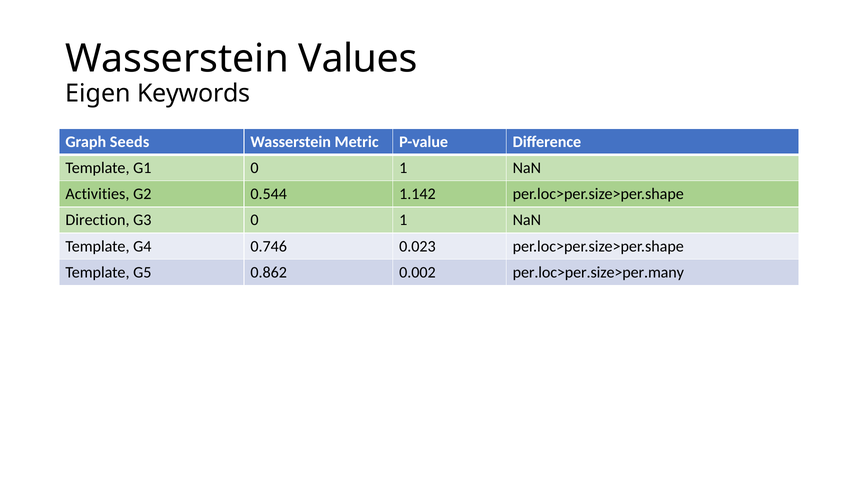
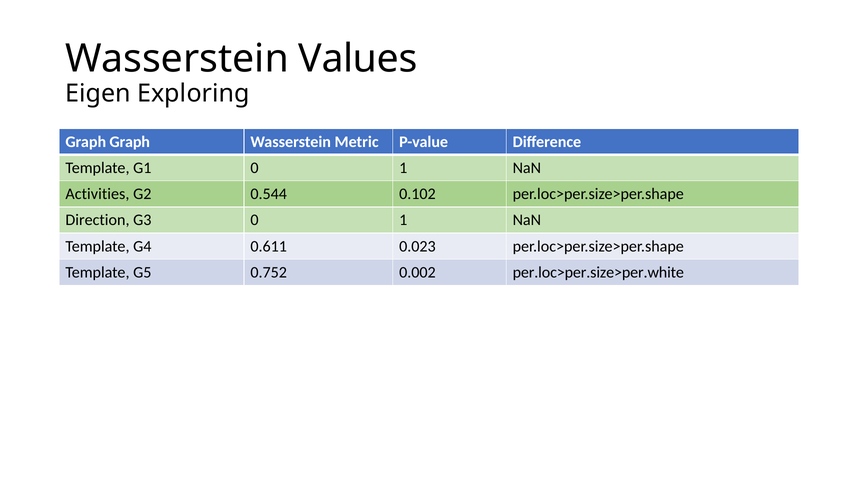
Keywords: Keywords -> Exploring (193, 93)
Graph Seeds: Seeds -> Graph (130, 142)
1.142: 1.142 -> 0.102 (417, 194)
0.746: 0.746 -> 0.611 (269, 246)
0.862: 0.862 -> 0.752 (269, 272)
per.loc>per.size>per.many: per.loc>per.size>per.many -> per.loc>per.size>per.white (598, 272)
